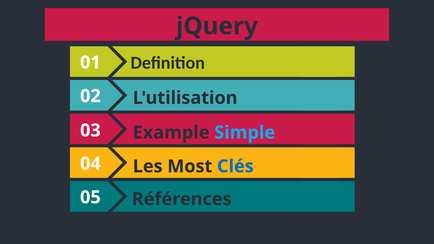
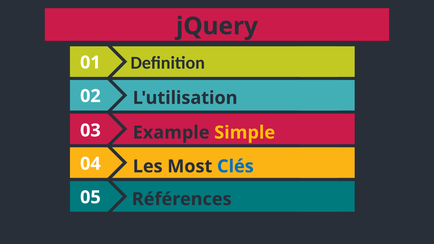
Simple colour: light blue -> yellow (245, 133)
